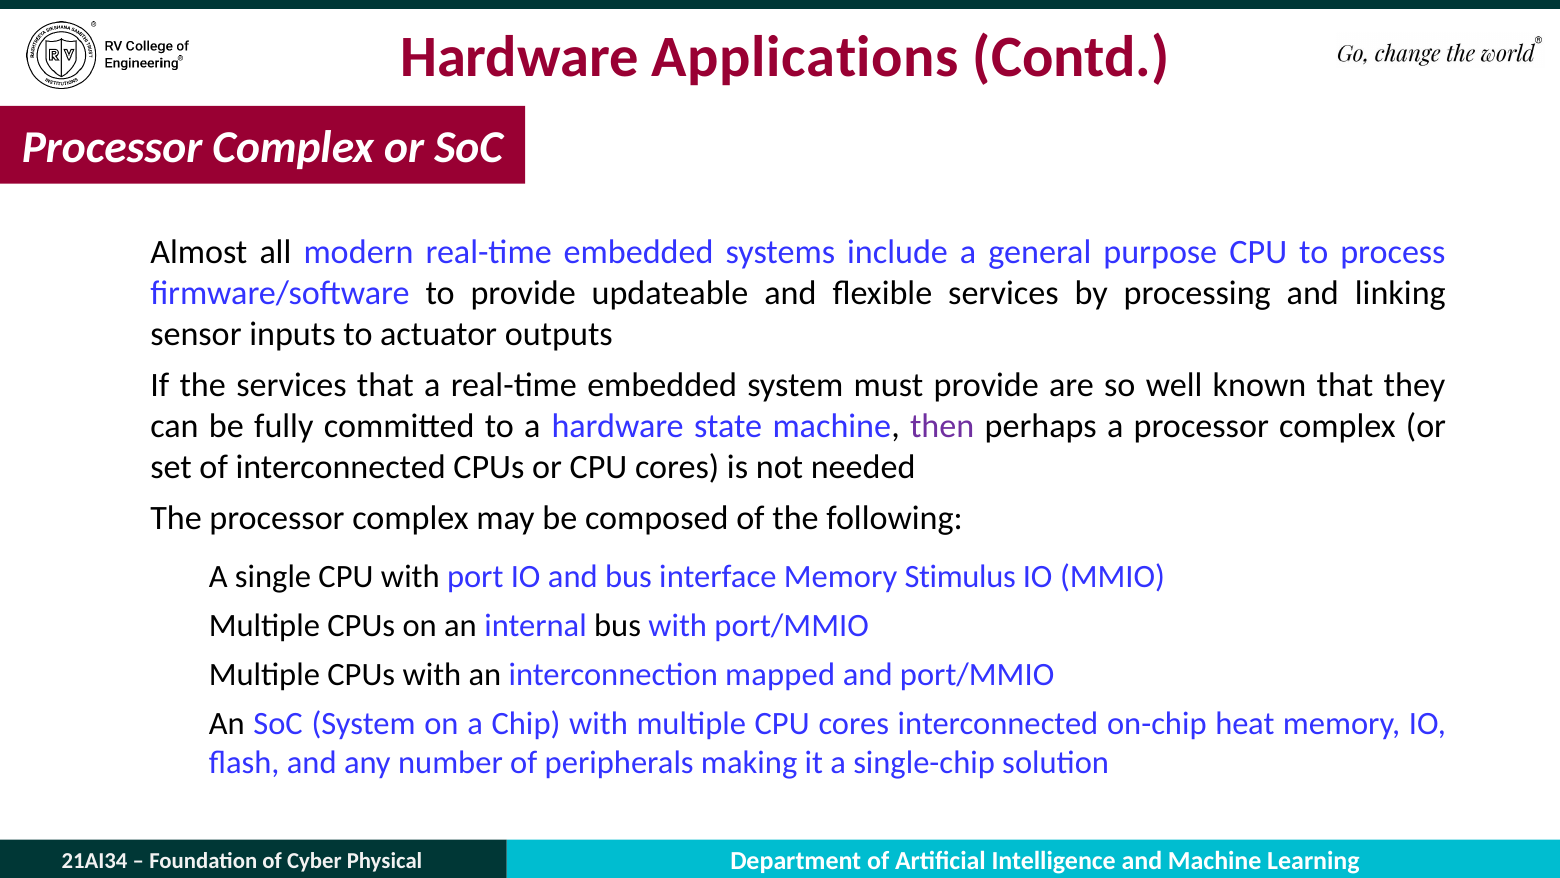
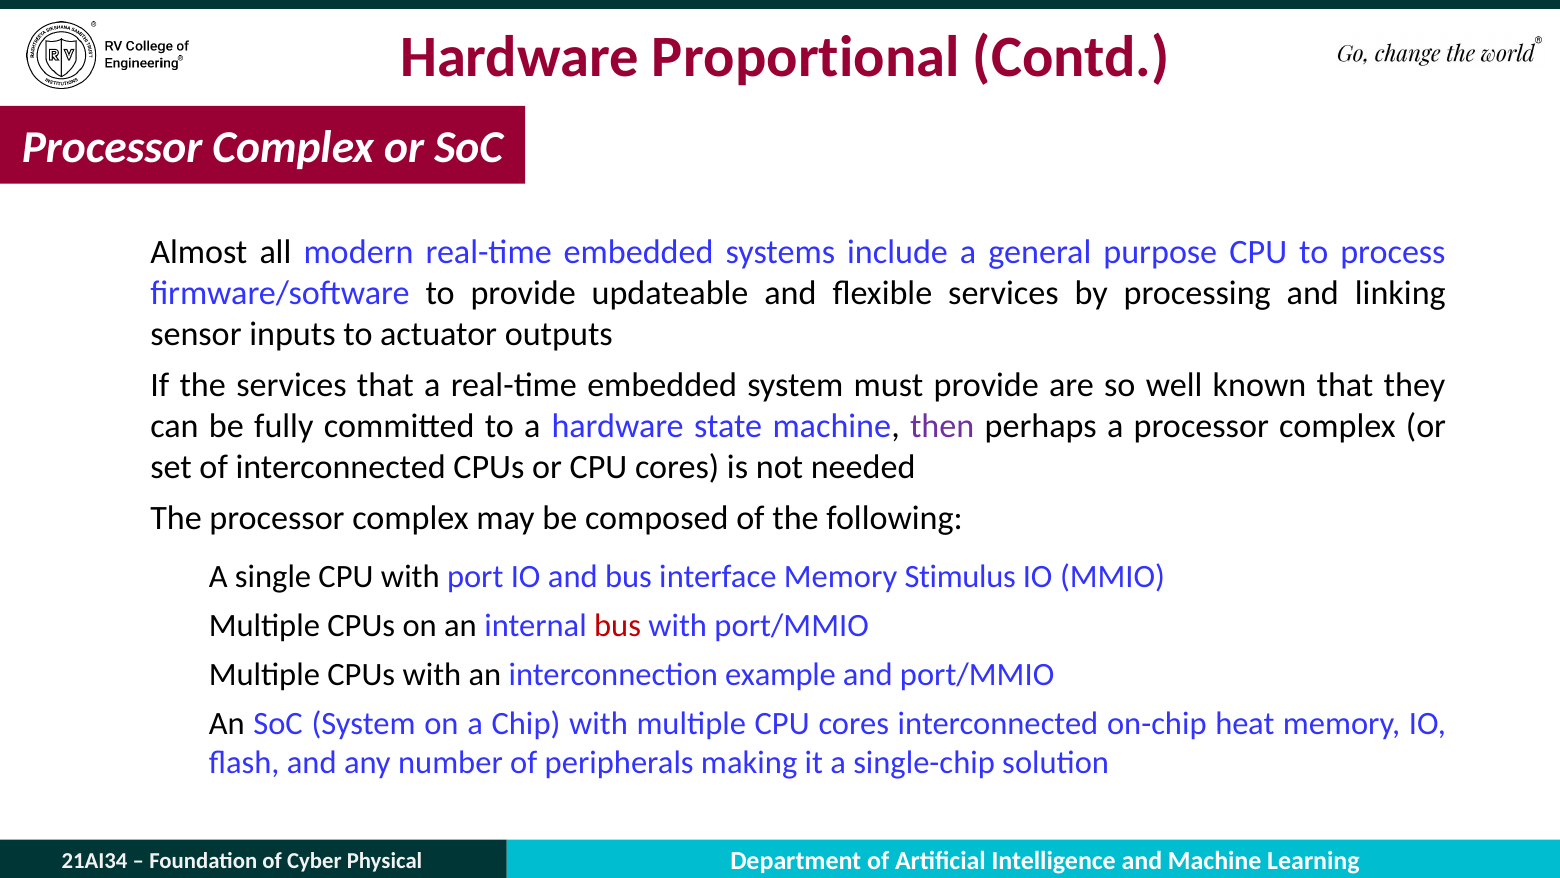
Applications: Applications -> Proportional (806, 57)
bus colour: black -> red (618, 626)
mapped: mapped -> example (780, 674)
